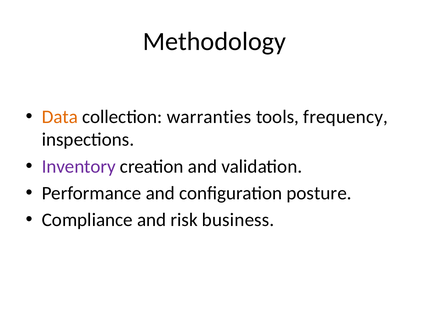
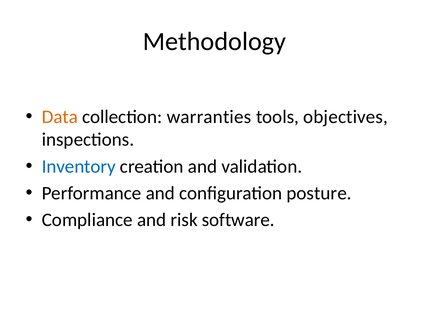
frequency: frequency -> objectives (346, 117)
Inventory colour: purple -> blue (79, 166)
business: business -> software (238, 220)
